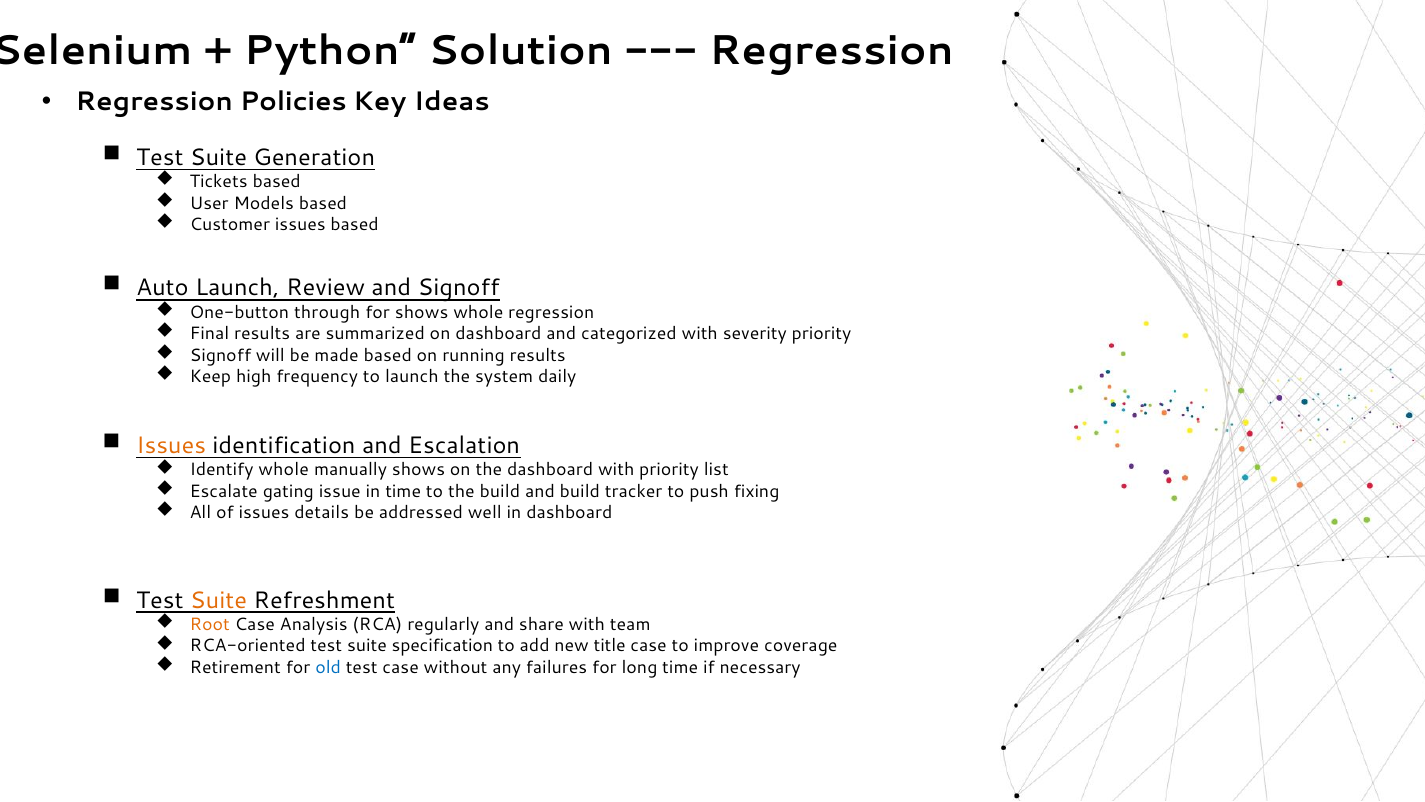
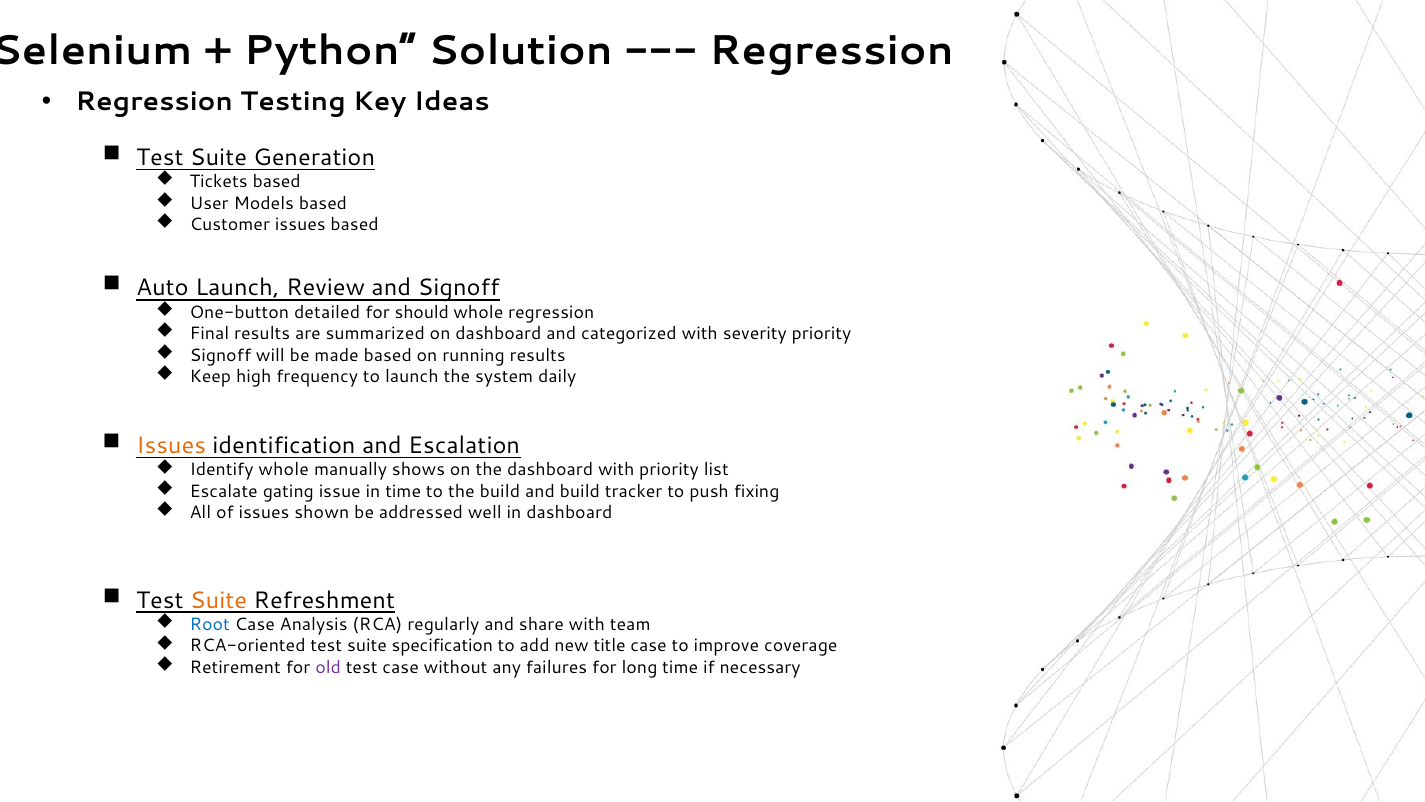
Policies: Policies -> Testing (293, 102)
through: through -> detailed (327, 312)
for shows: shows -> should (422, 312)
details: details -> shown (322, 513)
Root colour: orange -> blue (210, 624)
old colour: blue -> purple (328, 667)
